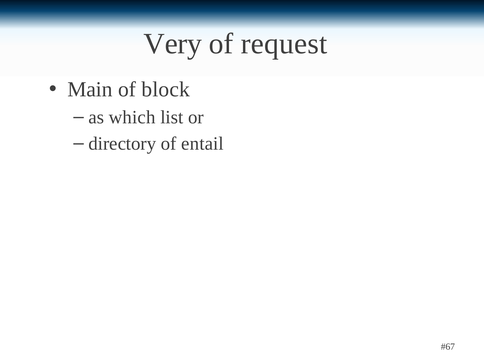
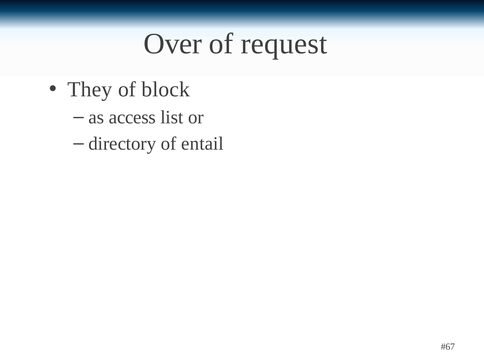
Very: Very -> Over (173, 44)
Main: Main -> They (90, 89)
which: which -> access (132, 117)
